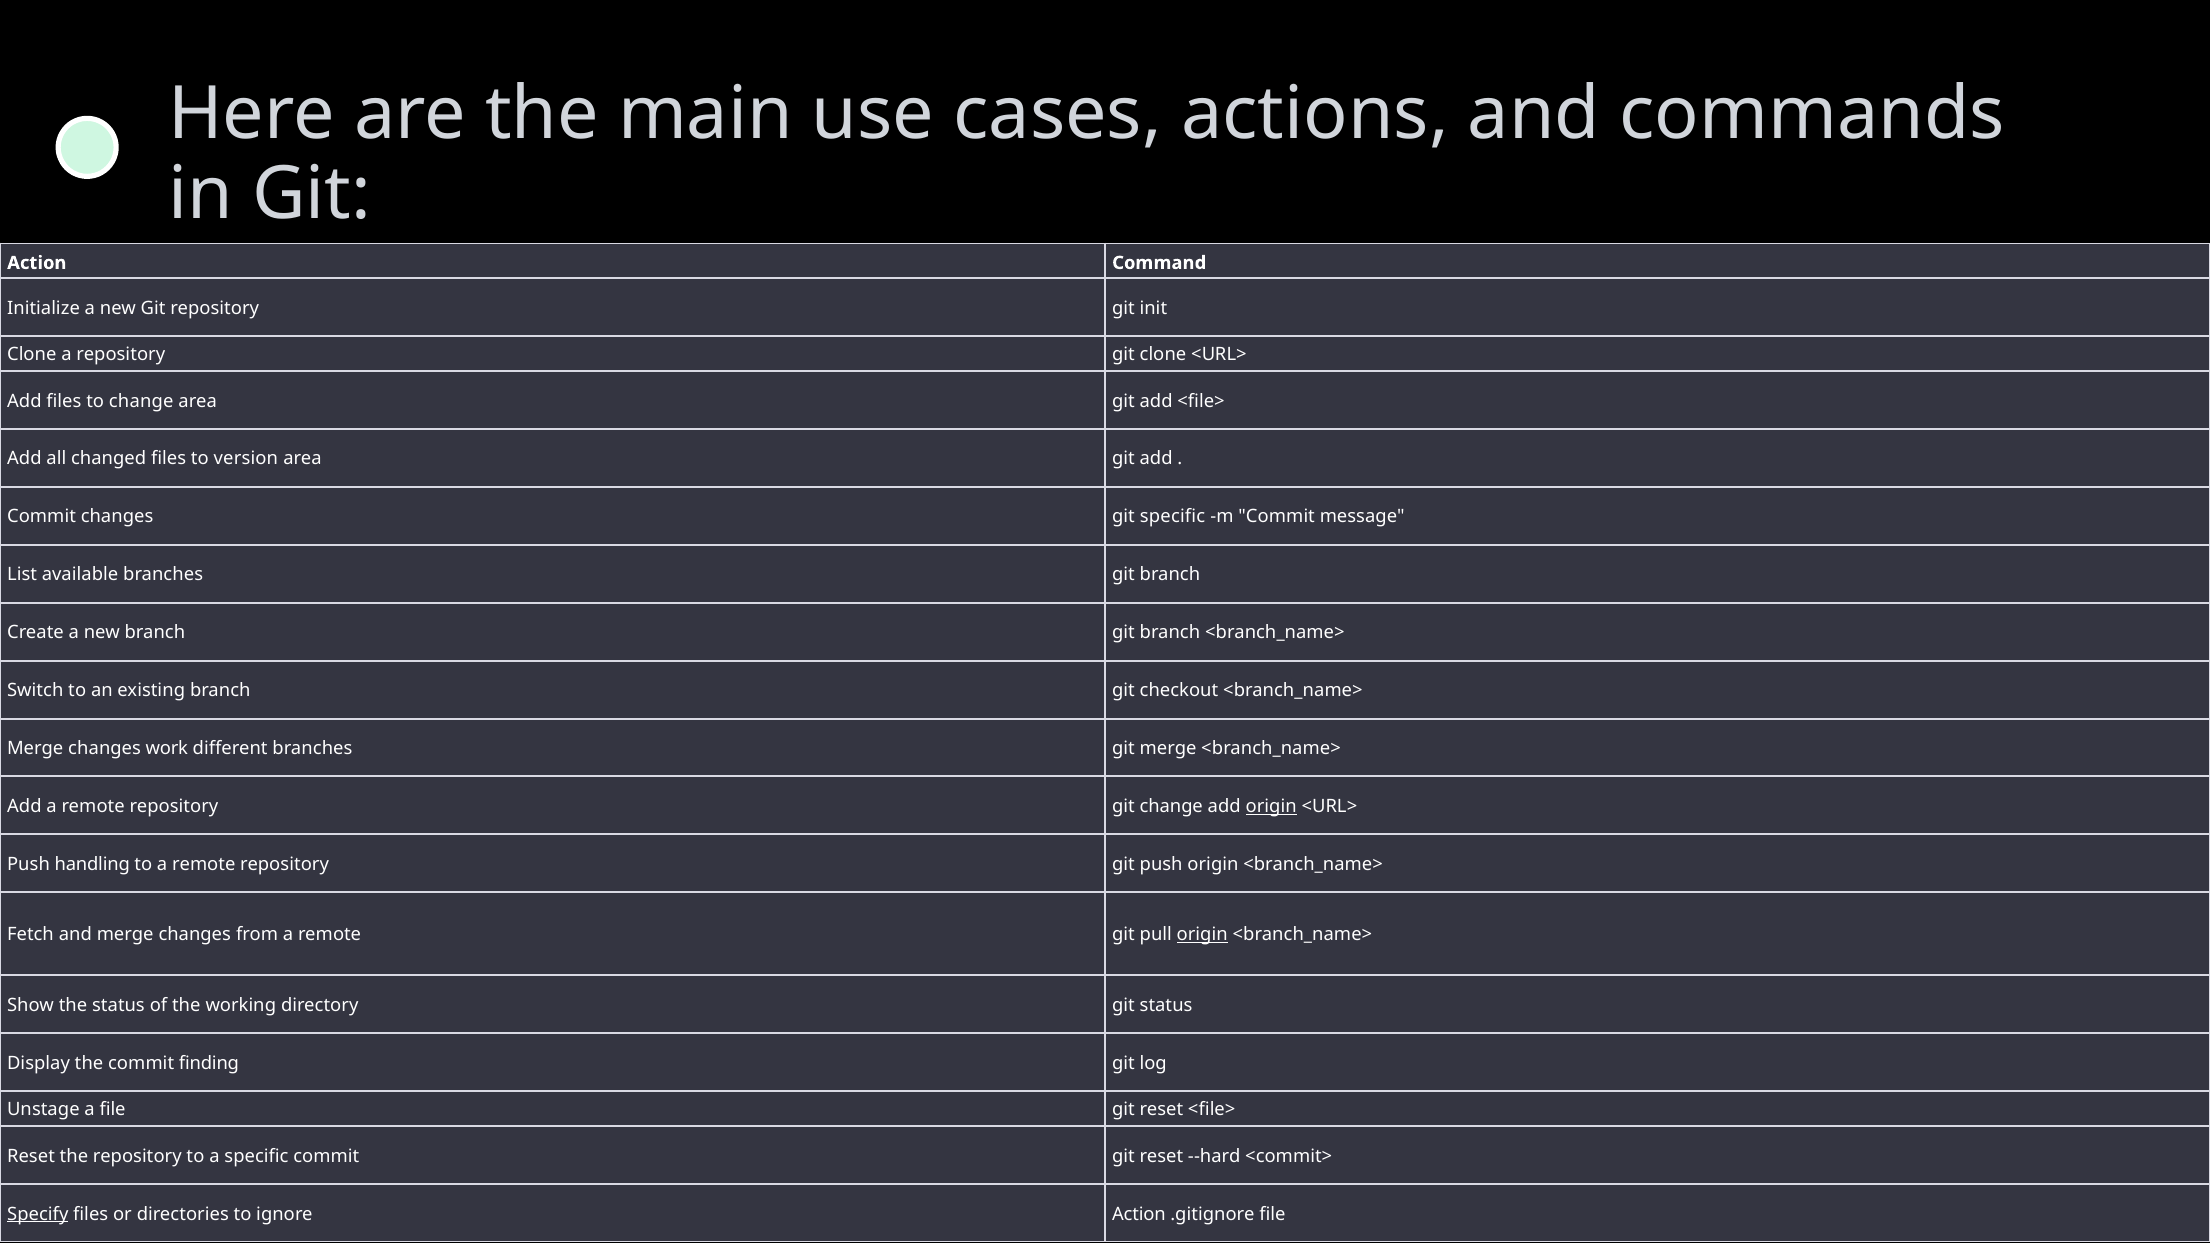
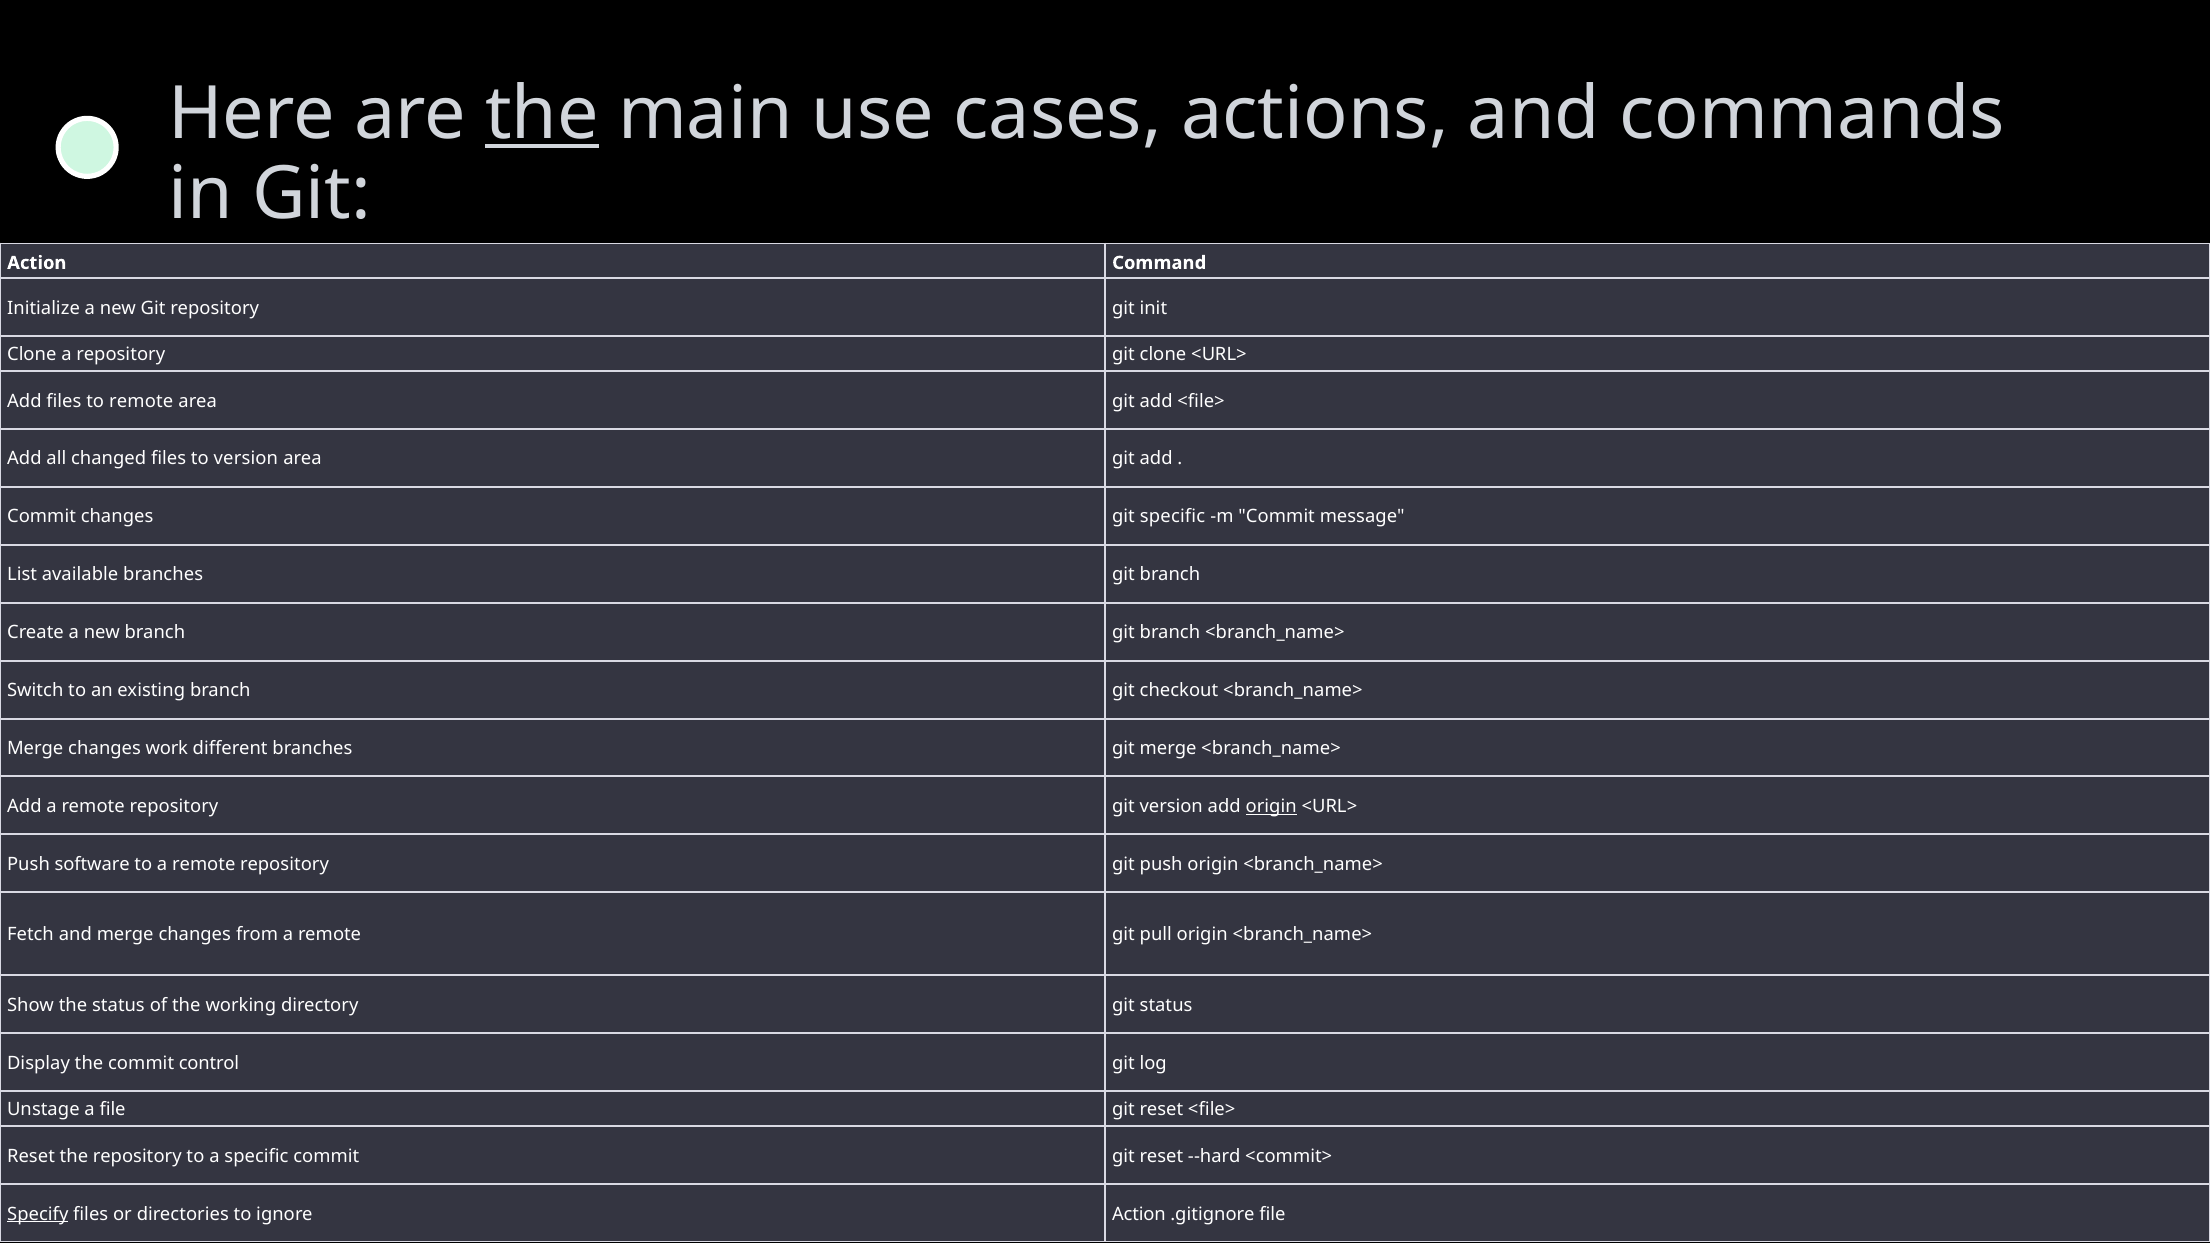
the underline: none -> present (542, 114)
to change: change -> remote (141, 401)
git change: change -> version (1171, 807)
handling: handling -> software (92, 865)
origin underline: present -> none (1202, 935)
finding: finding -> control (209, 1063)
